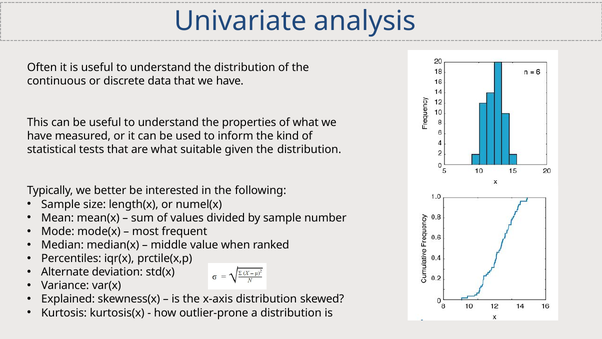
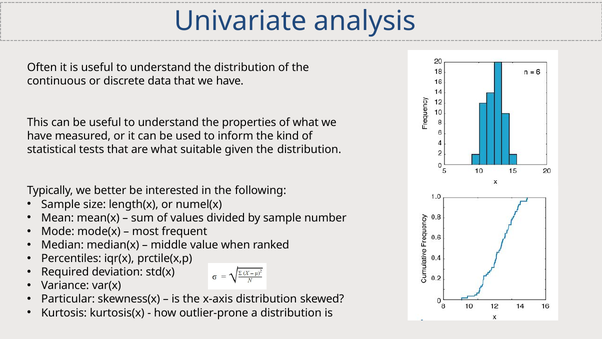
Alternate: Alternate -> Required (65, 272)
Explained: Explained -> Particular (68, 299)
